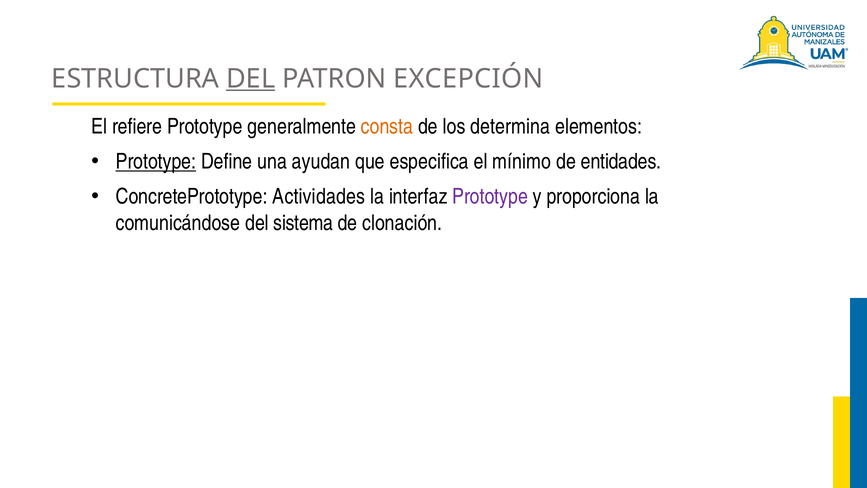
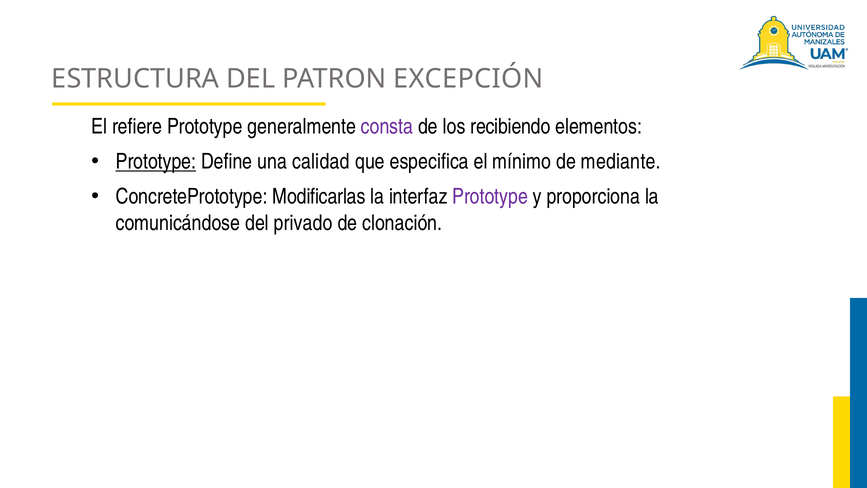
DEL underline: present -> none (251, 79)
consta colour: orange -> purple (387, 127)
determina: determina -> recibiendo (510, 127)
ayudan: ayudan -> calidad (321, 162)
entidades: entidades -> mediante (621, 162)
Actividades: Actividades -> Modificarlas (319, 197)
sistema: sistema -> privado (303, 223)
